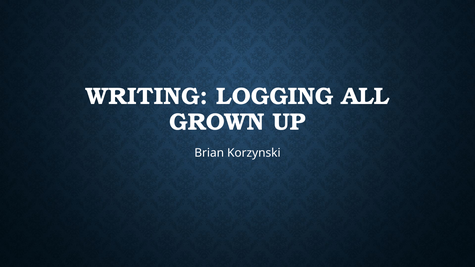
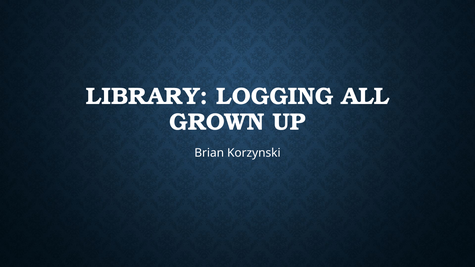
WRITING: WRITING -> LIBRARY (147, 96)
